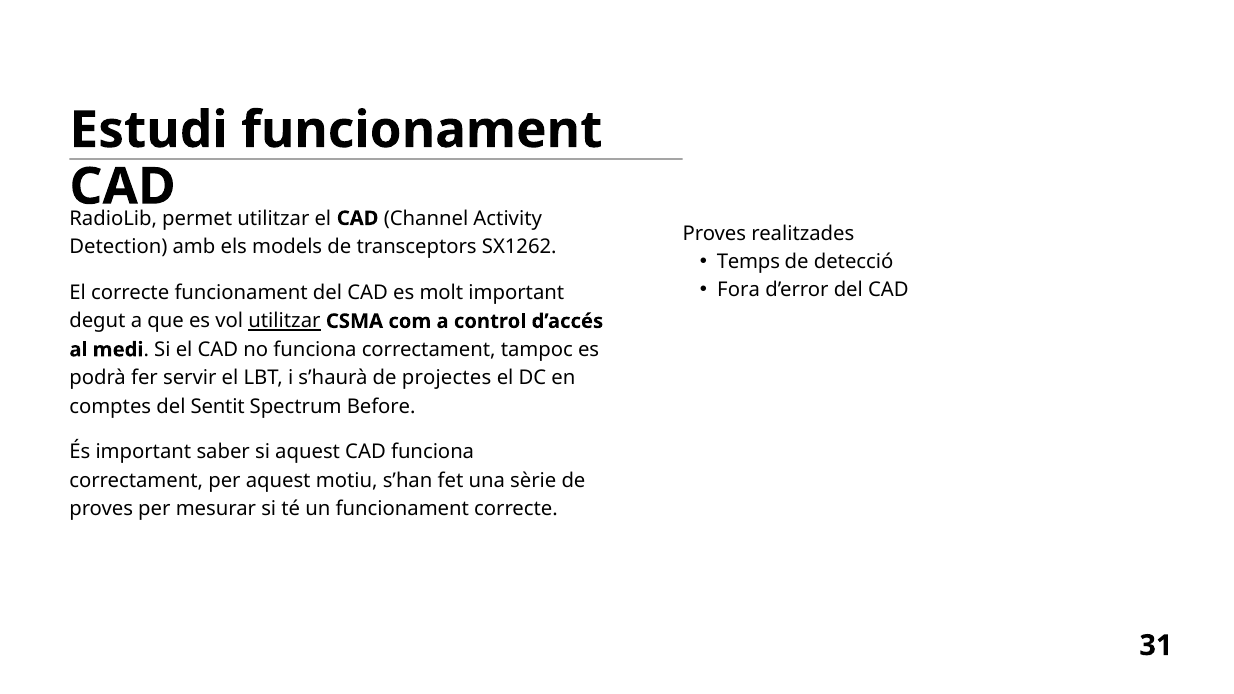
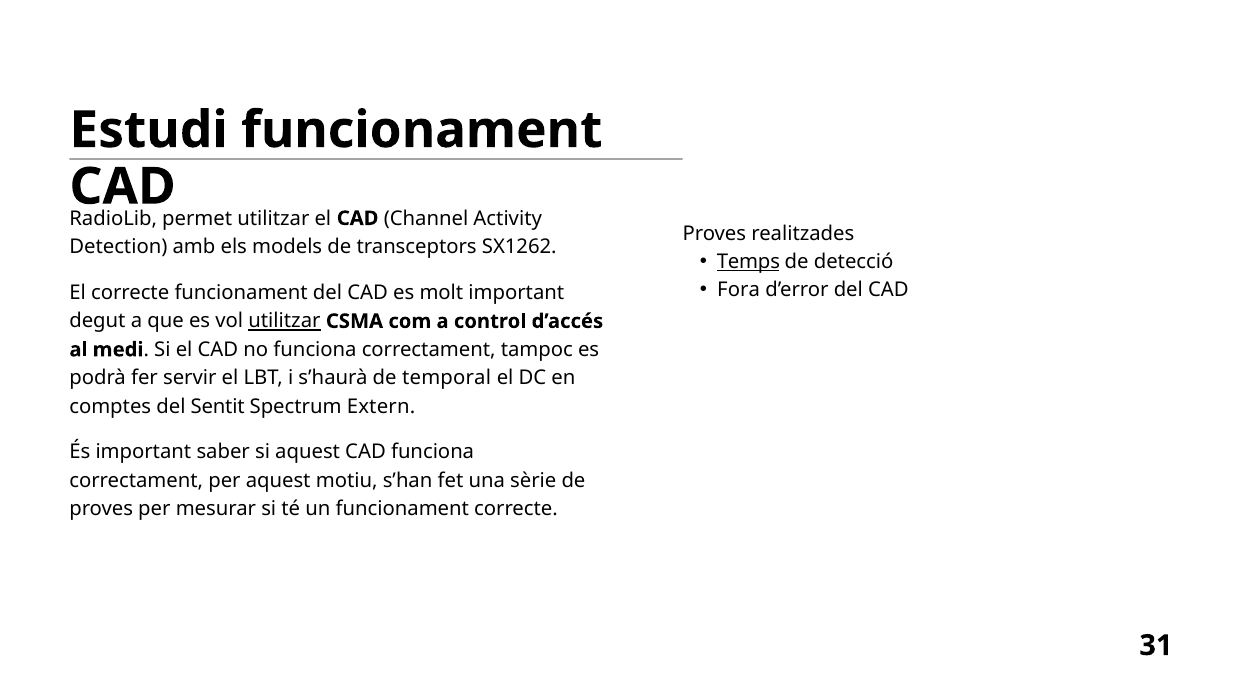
Temps underline: none -> present (748, 262)
projectes: projectes -> temporal (447, 378)
Before: Before -> Extern (381, 407)
